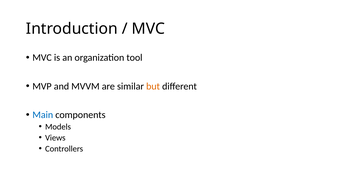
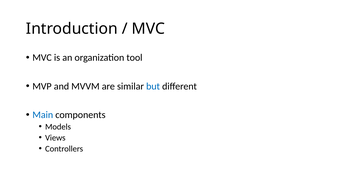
but colour: orange -> blue (153, 86)
